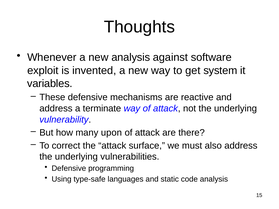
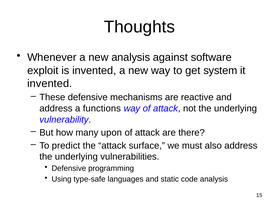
variables: variables -> invented (50, 84)
terminate: terminate -> functions (102, 109)
correct: correct -> predict (66, 146)
